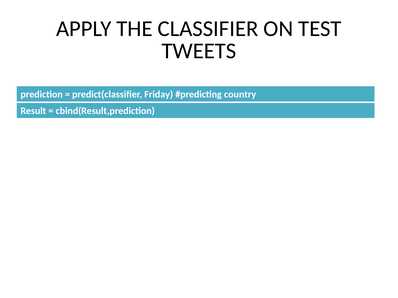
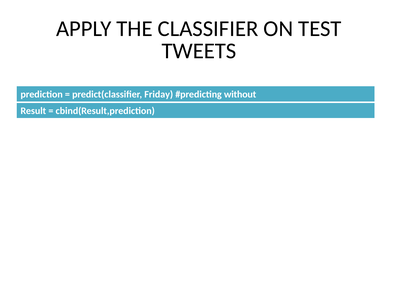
country: country -> without (240, 94)
